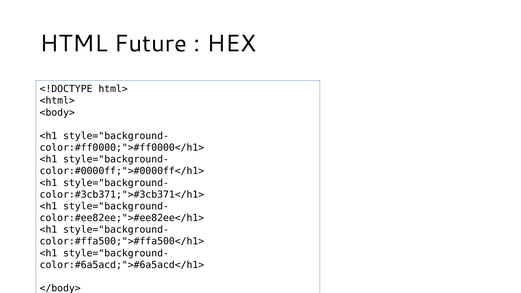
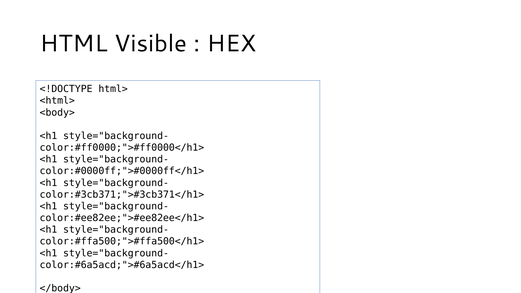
Future: Future -> Visible (151, 44)
